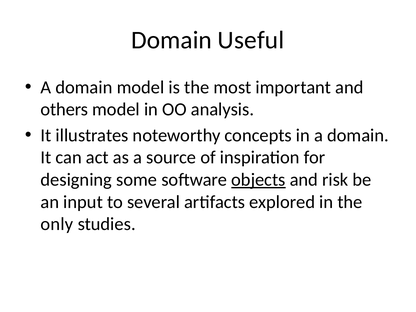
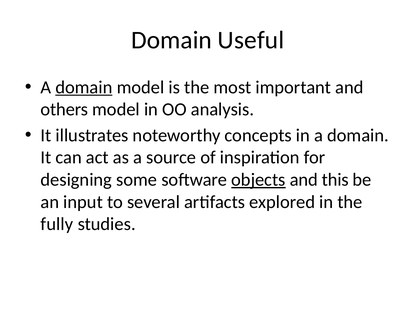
domain underline: none -> present (84, 87)
risk: risk -> this (335, 180)
only: only -> fully (57, 224)
